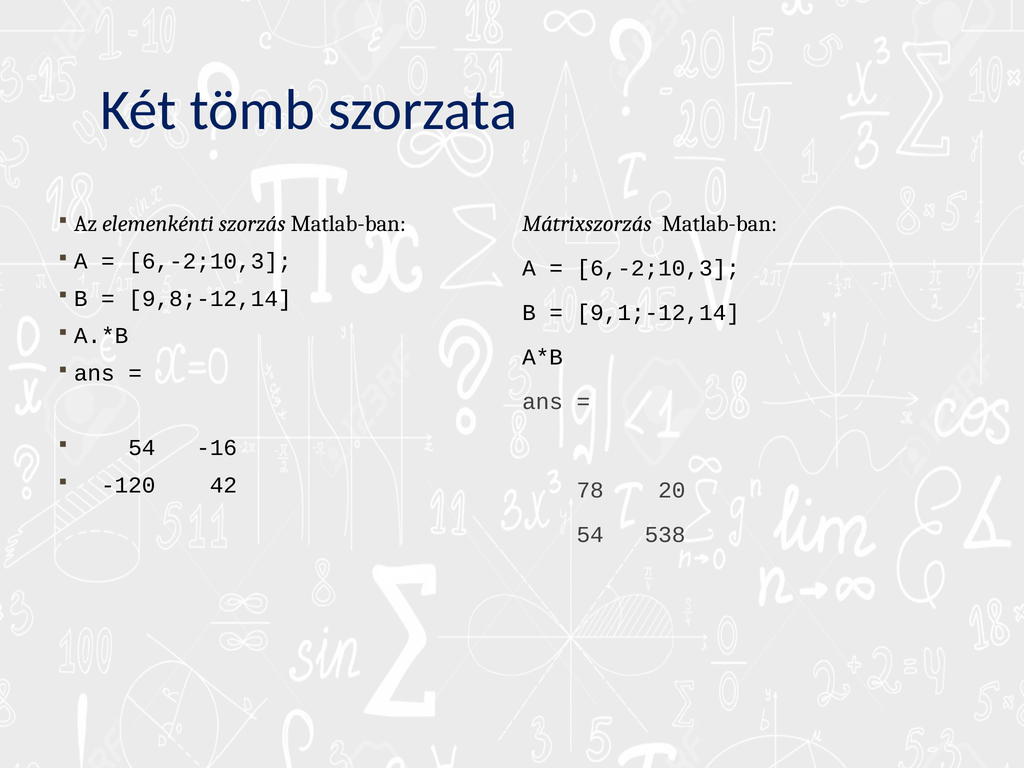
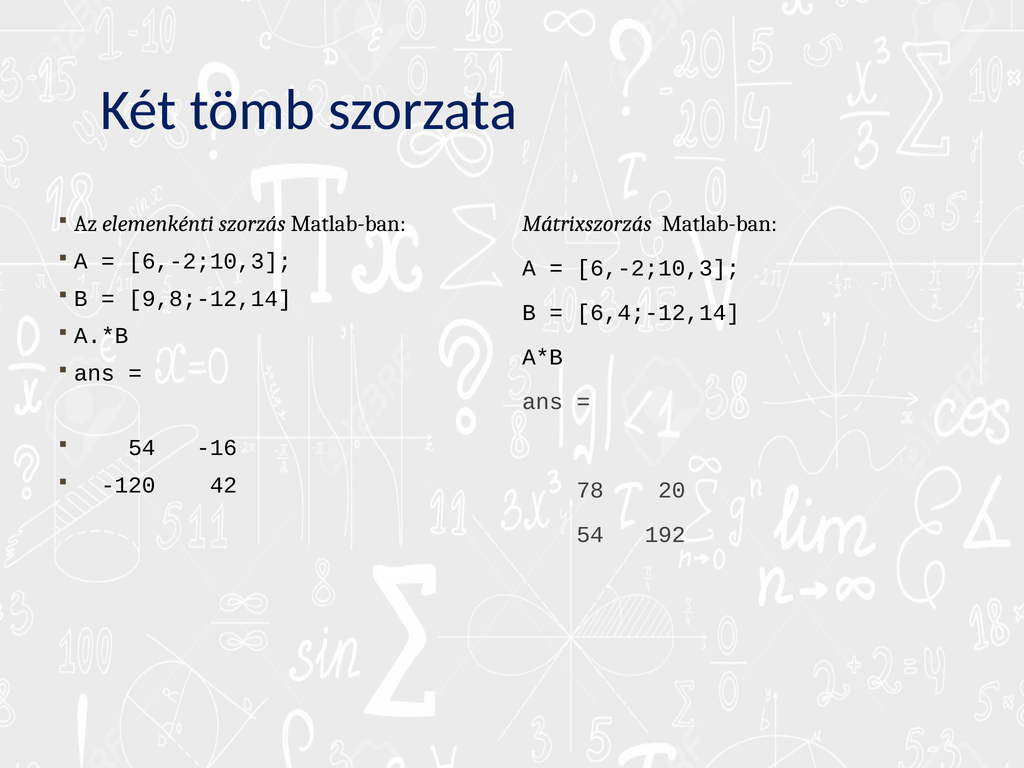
9,1;-12,14: 9,1;-12,14 -> 6,4;-12,14 (658, 313)
538: 538 -> 192 (665, 535)
